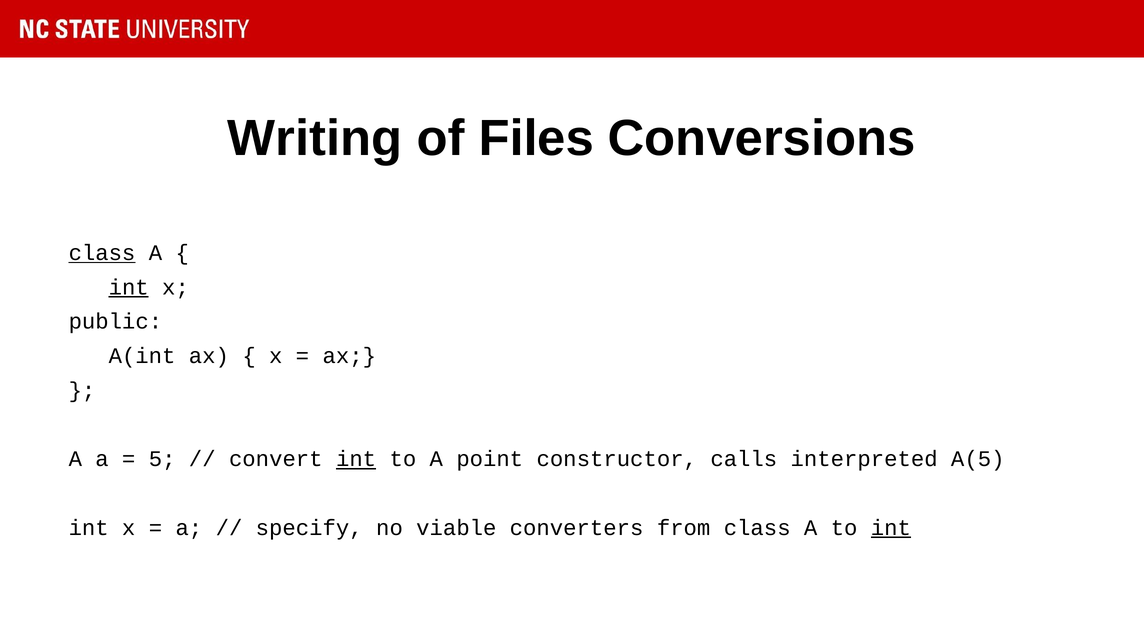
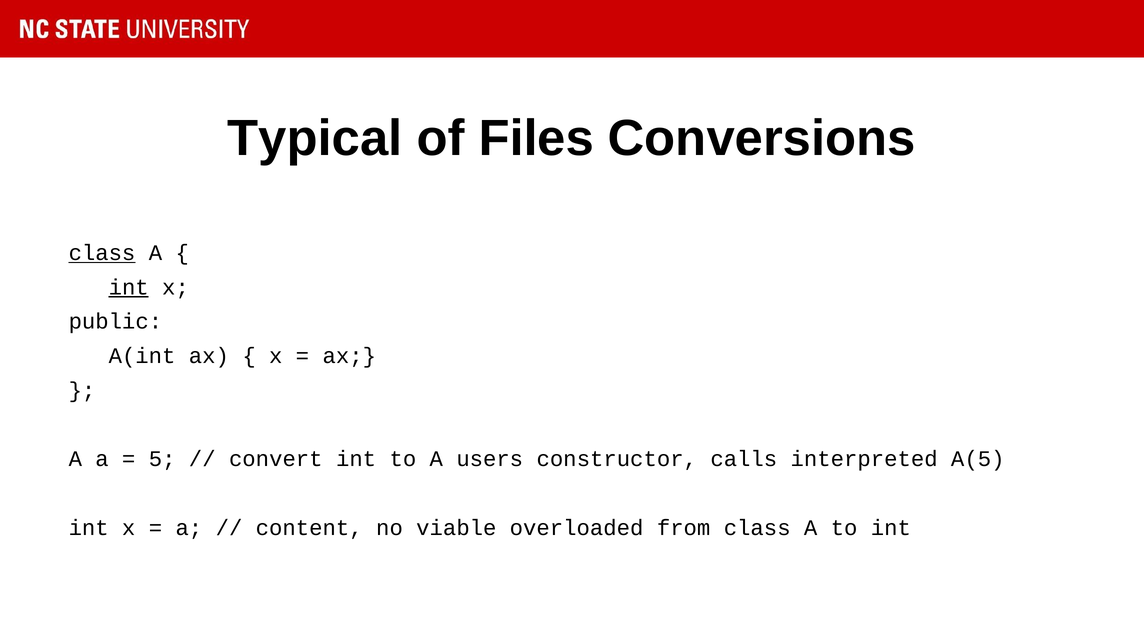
Writing: Writing -> Typical (315, 138)
int underline: present -> none (356, 459)
point: point -> users (490, 459)
specify: specify -> content (309, 527)
converters: converters -> overloaded (577, 527)
int underline: present -> none (891, 527)
